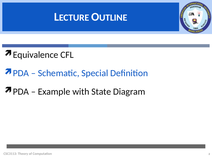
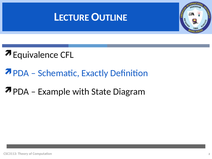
Special: Special -> Exactly (95, 73)
